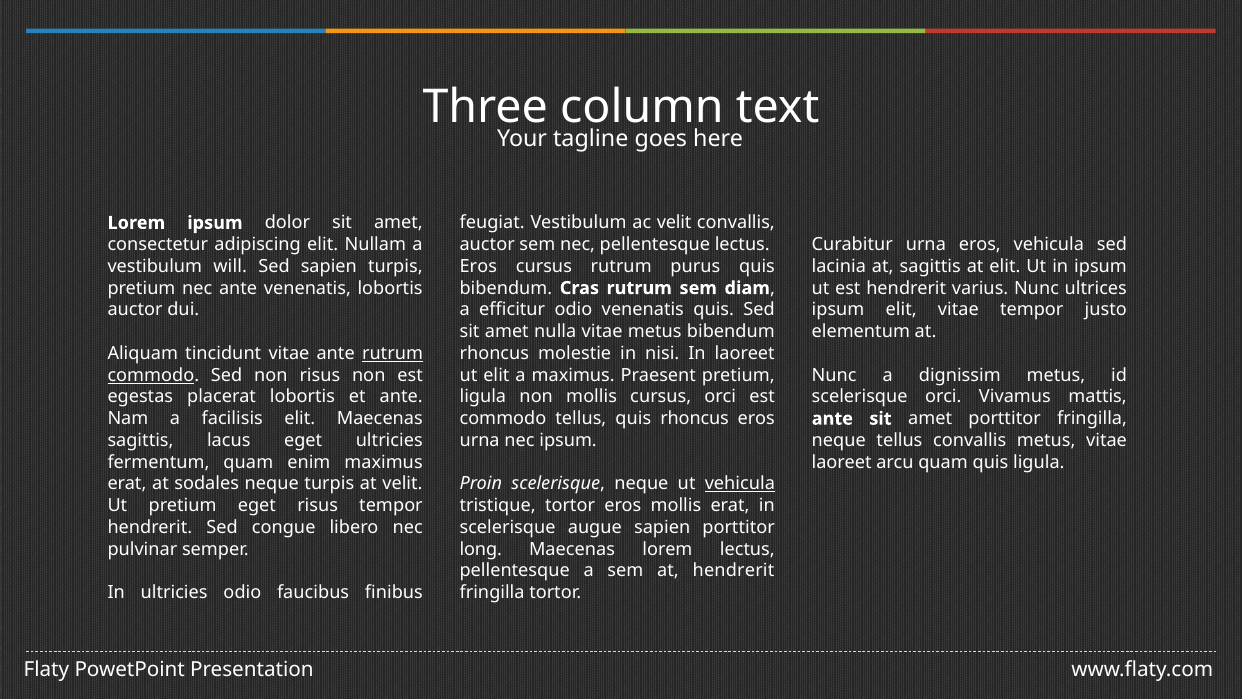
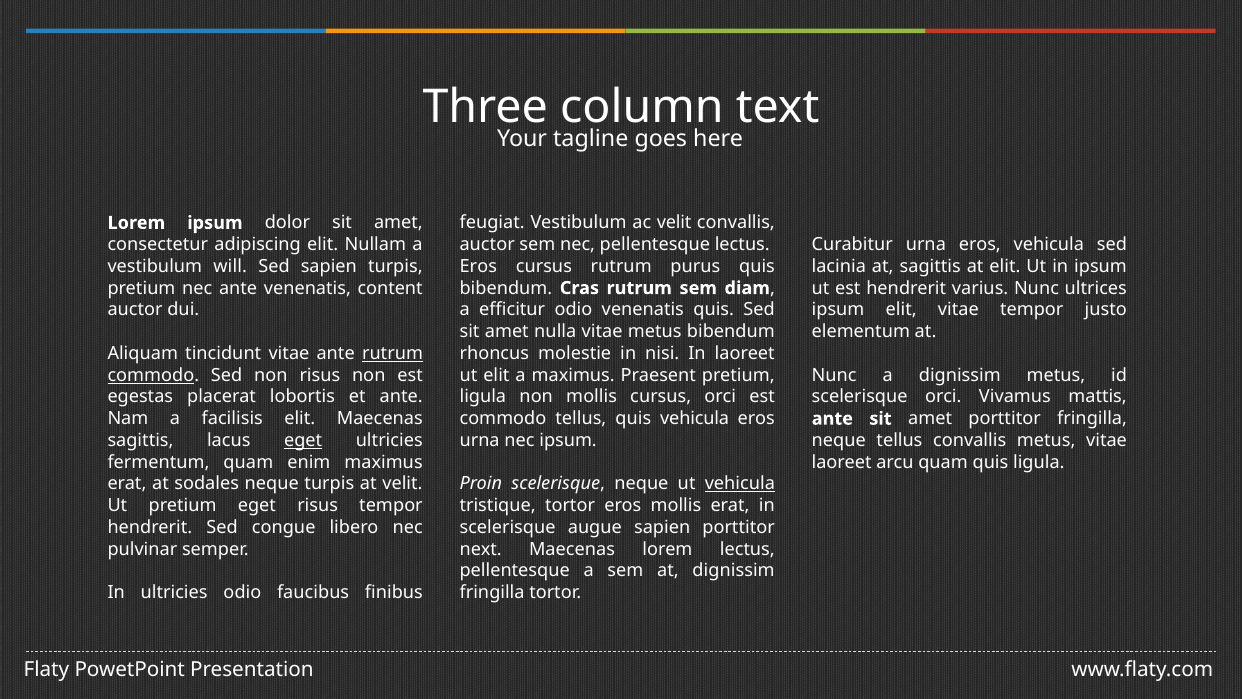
venenatis lobortis: lobortis -> content (390, 288)
quis rhoncus: rhoncus -> vehicula (695, 418)
eget underline: none -> present (303, 440)
long: long -> next (481, 549)
at hendrerit: hendrerit -> dignissim (734, 571)
